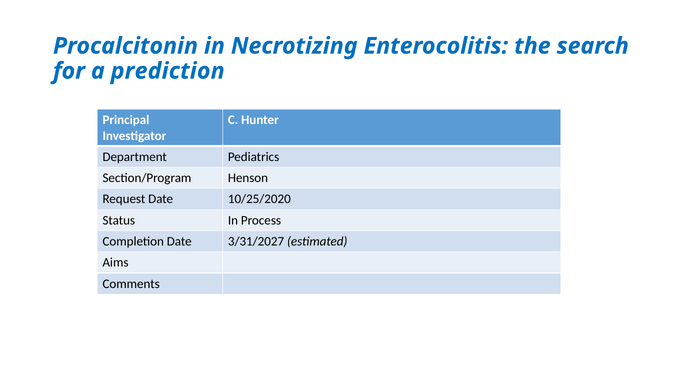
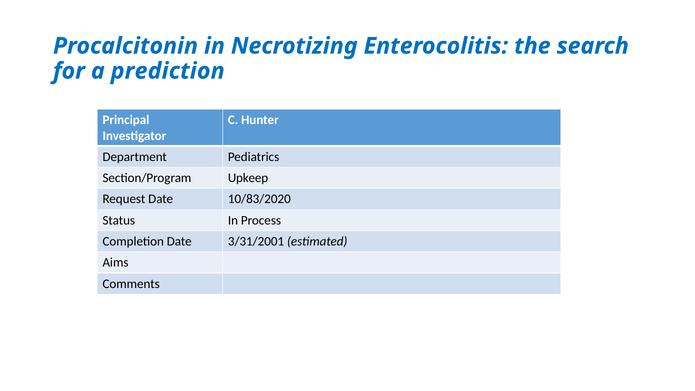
Henson: Henson -> Upkeep (248, 178)
10/25/2020: 10/25/2020 -> 10/83/2020 (259, 199)
3/31/2027: 3/31/2027 -> 3/31/2001 (256, 241)
